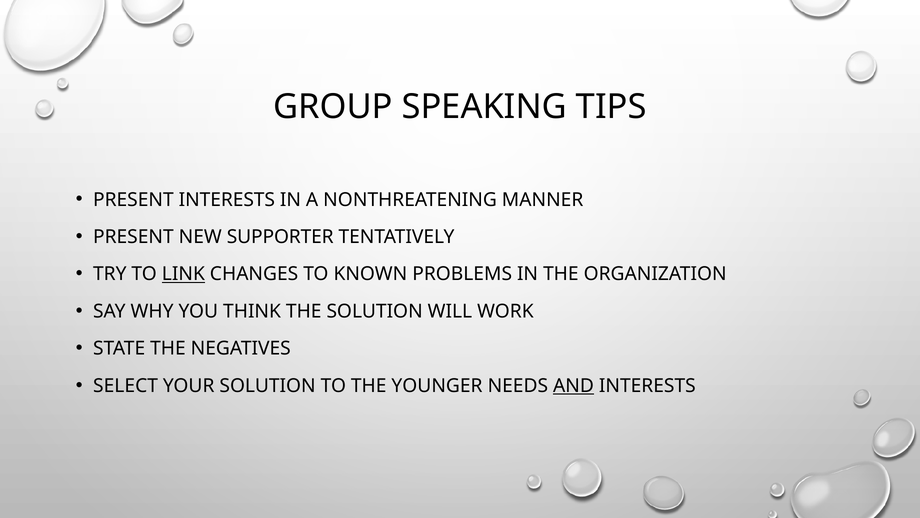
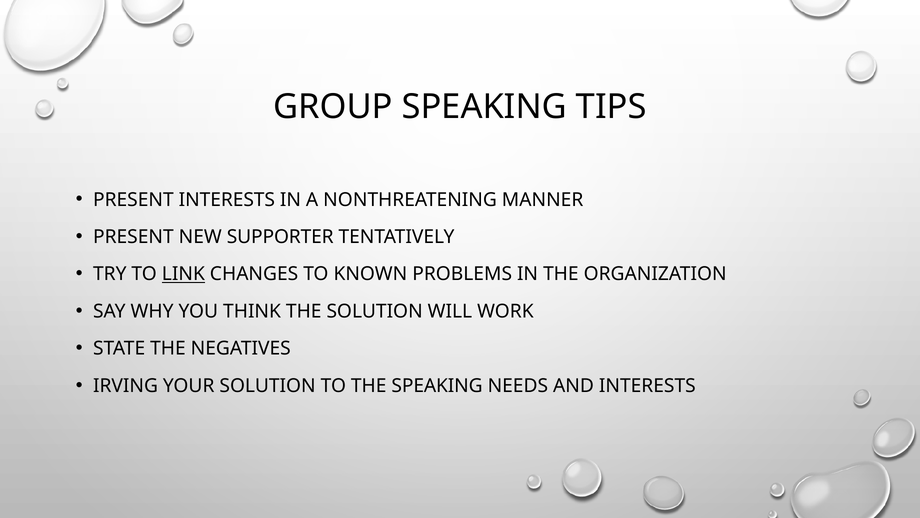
SELECT: SELECT -> IRVING (126, 385)
THE YOUNGER: YOUNGER -> SPEAKING (437, 385)
AND underline: present -> none (573, 385)
